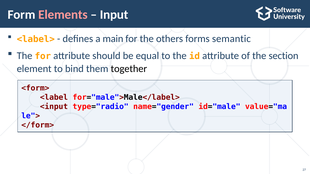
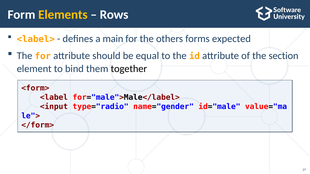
Elements colour: pink -> yellow (63, 15)
Input: Input -> Rows (114, 15)
semantic: semantic -> expected (231, 39)
